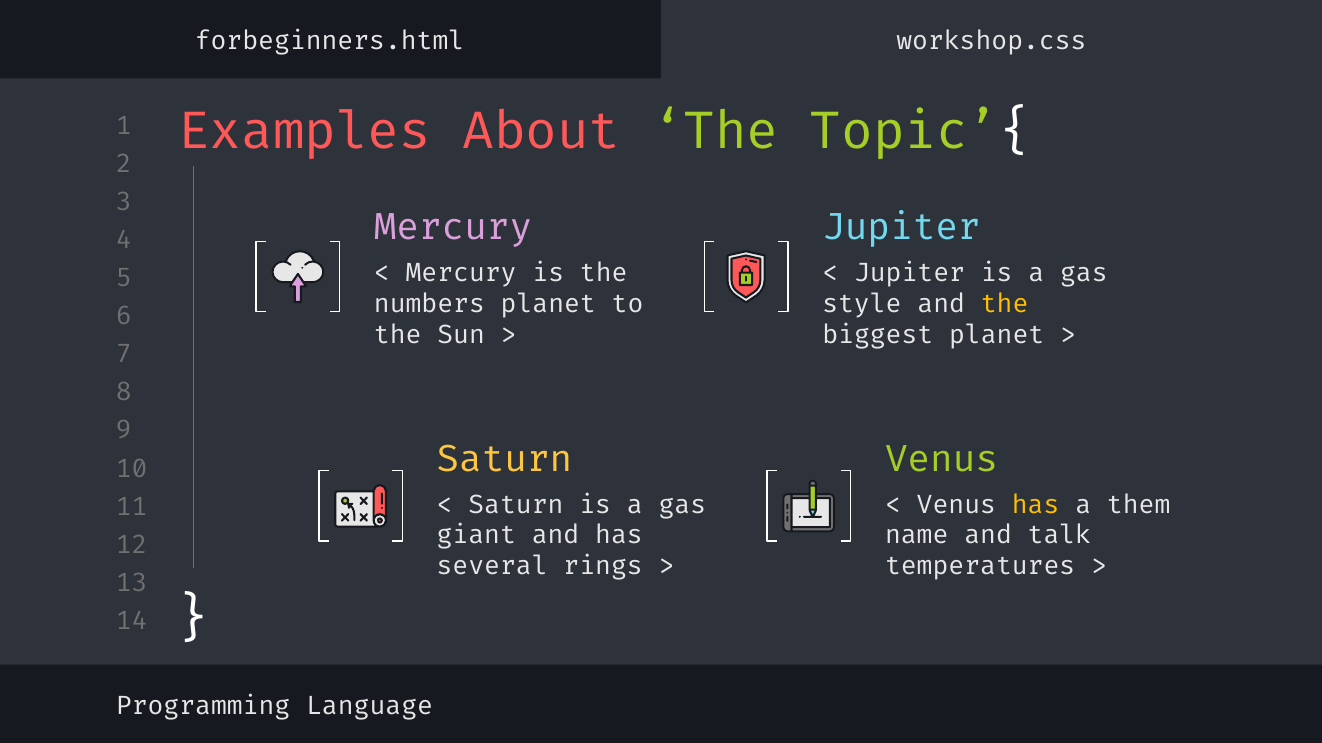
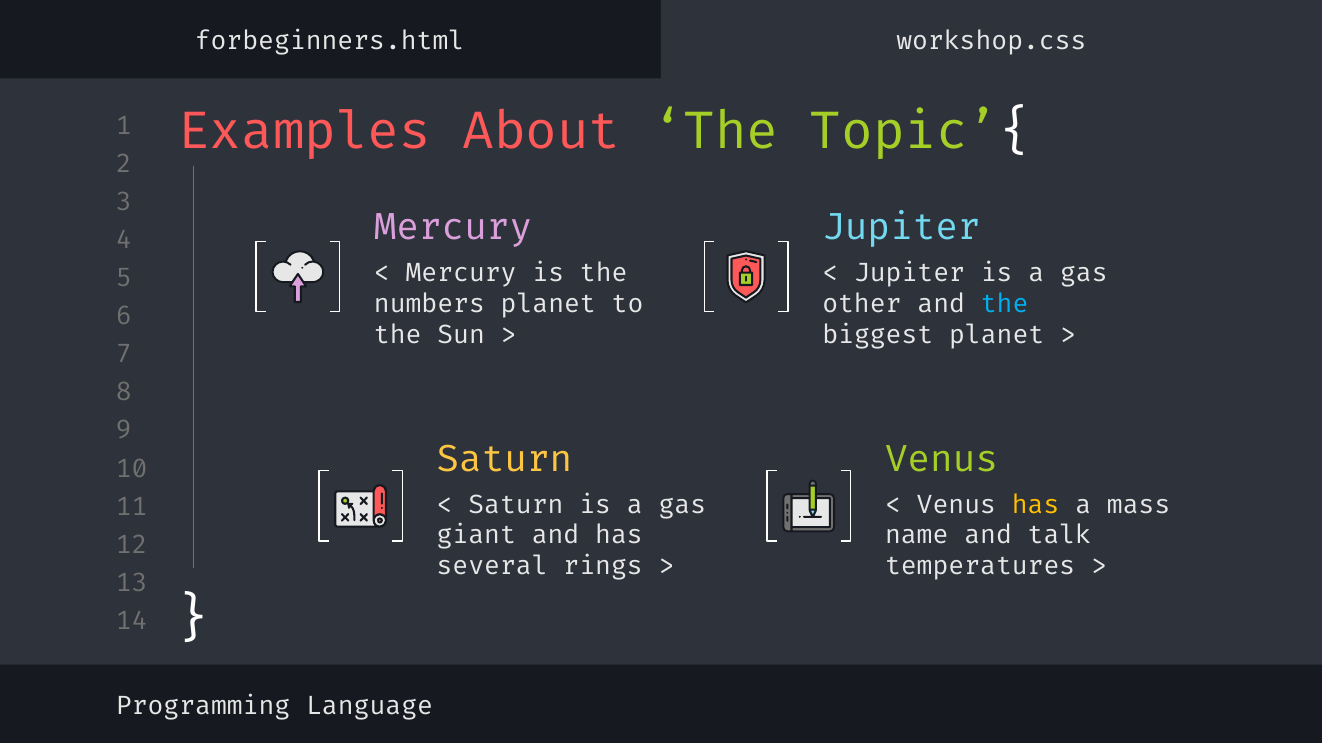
style: style -> other (862, 304)
the colour: yellow -> light blue (1005, 304)
them: them -> mass (1139, 505)
